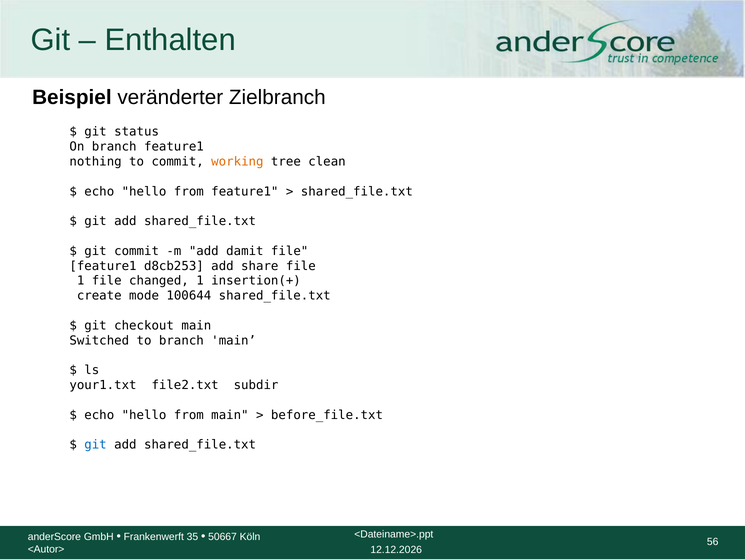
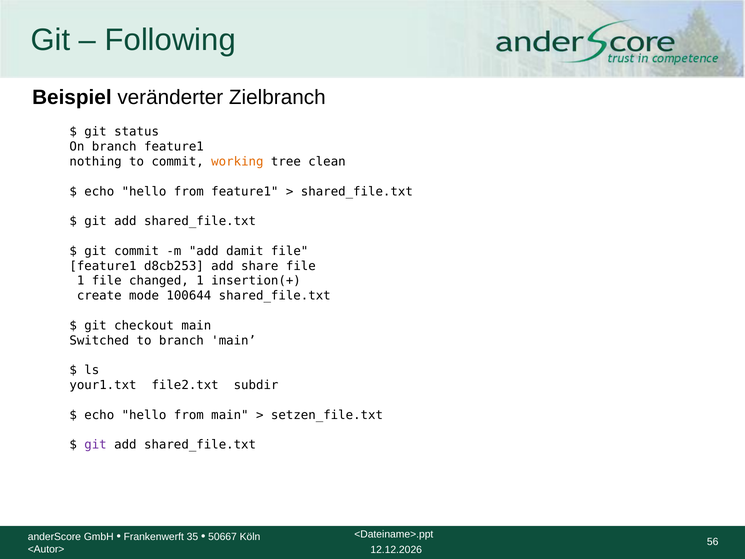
Enthalten: Enthalten -> Following (170, 40)
before_file.txt: before_file.txt -> setzen_file.txt (327, 415)
git colour: blue -> purple (96, 445)
